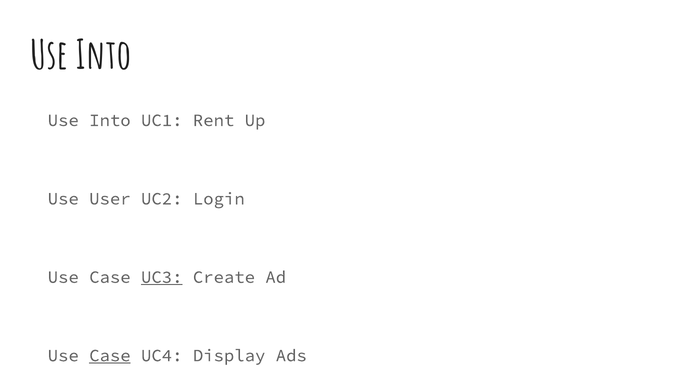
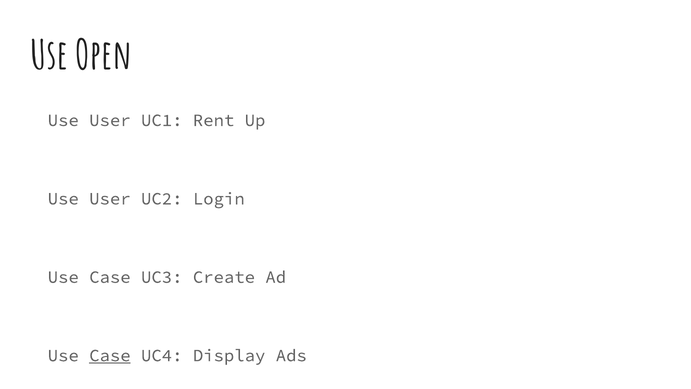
Into: Into -> Open (104, 56)
Into: Into -> User (110, 120)
UC3 underline: present -> none (162, 277)
